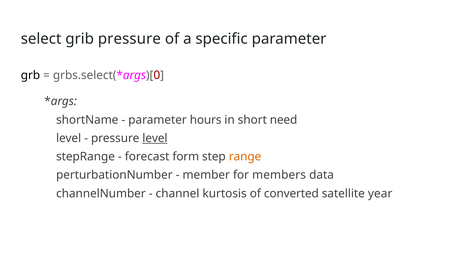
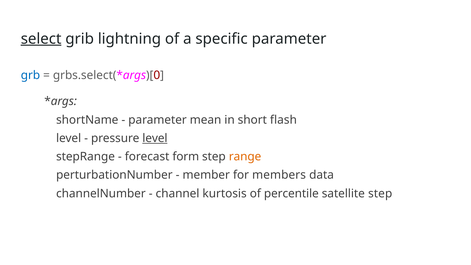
select underline: none -> present (41, 39)
grib pressure: pressure -> lightning (129, 39)
grb colour: black -> blue (30, 75)
hours: hours -> mean (206, 120)
need: need -> flash (283, 120)
converted: converted -> percentile (291, 193)
satellite year: year -> step (380, 193)
